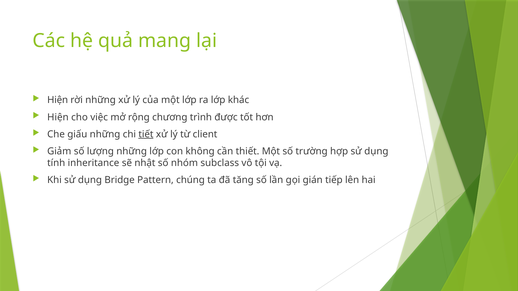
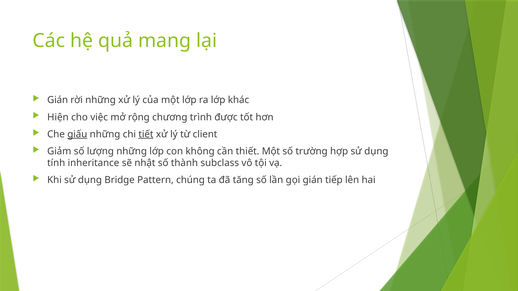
Hiện: Hiện -> Gián (58, 100)
giấu underline: none -> present (77, 134)
nhóm: nhóm -> thành (184, 163)
